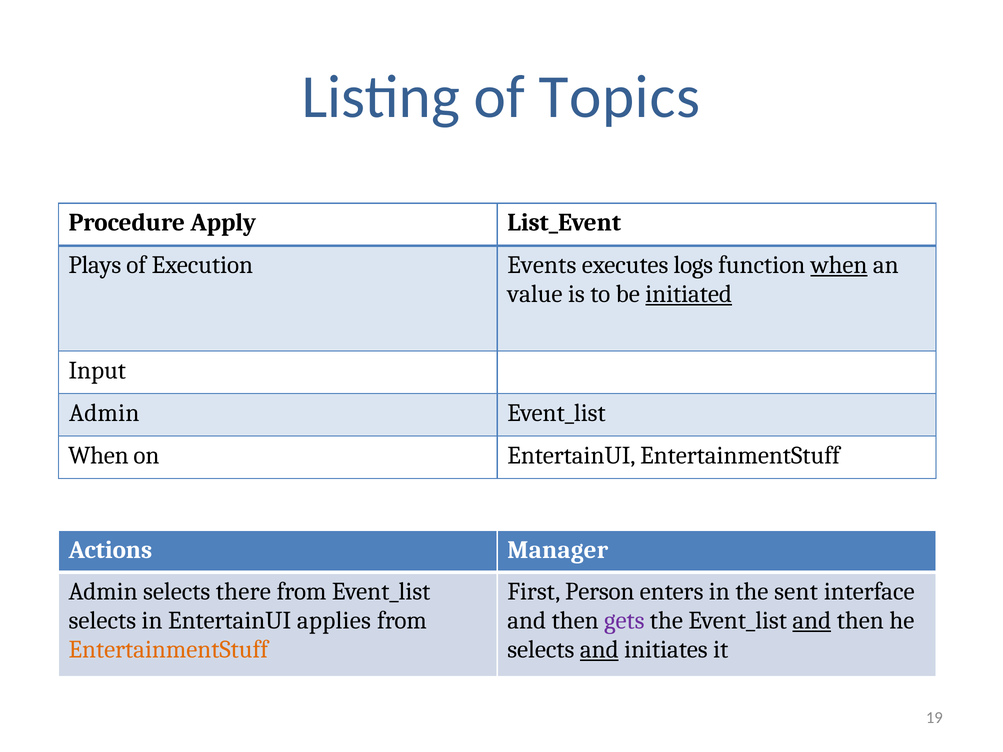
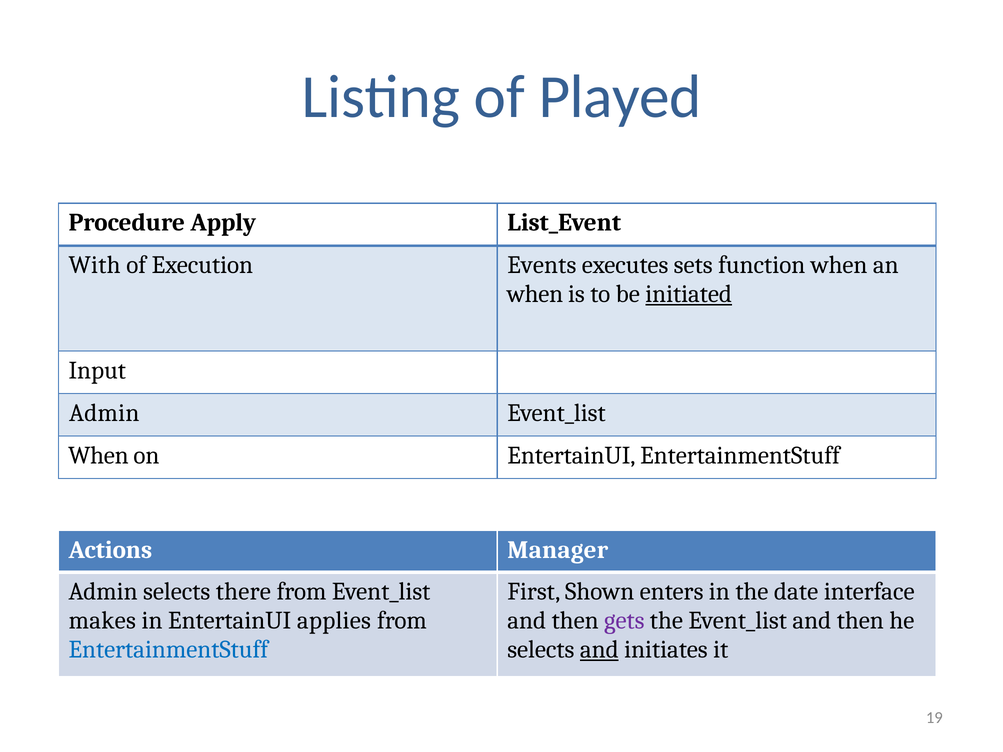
Topics: Topics -> Played (620, 97)
Plays: Plays -> With (95, 265)
logs: logs -> sets (693, 265)
when underline: present -> none (839, 265)
value: value -> when (535, 294)
Person: Person -> Shown (600, 592)
sent: sent -> date (796, 592)
selects: selects -> makes (102, 621)
and underline: present -> none (812, 621)
EntertainmentStuff colour: orange -> blue (168, 650)
